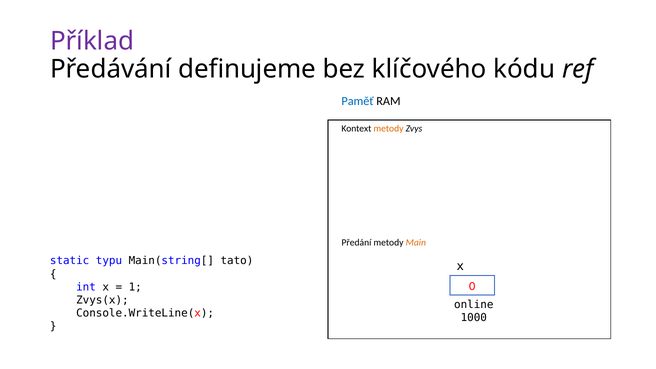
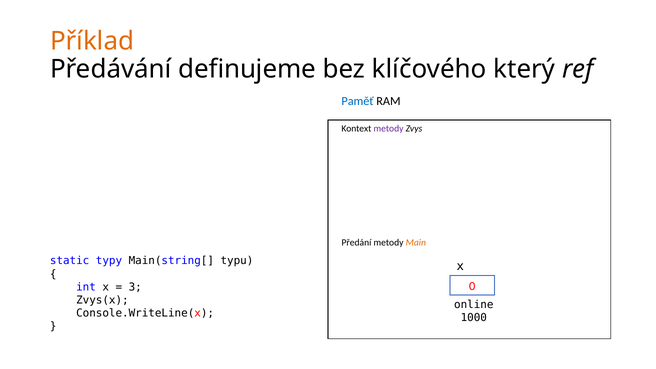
Příklad colour: purple -> orange (92, 41)
kódu: kódu -> který (524, 69)
metody colour: orange -> purple (389, 129)
typu: typu -> typy (109, 261)
tato: tato -> typu (237, 261)
1: 1 -> 3 (135, 287)
